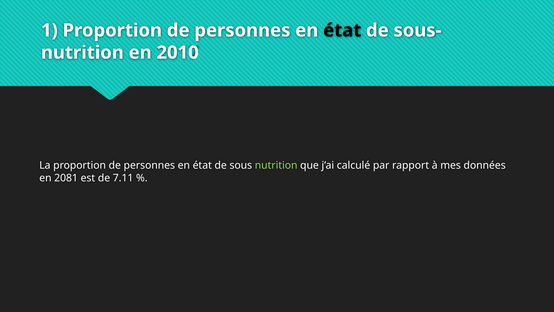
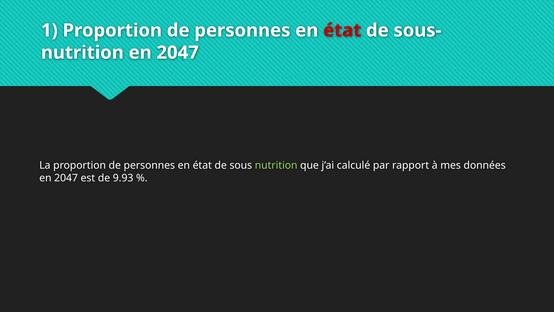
état colour: black -> red (342, 30)
nutrition en 2010: 2010 -> 2047 (178, 53)
2081: 2081 -> 2047 (66, 178)
7.11: 7.11 -> 9.93 (123, 178)
